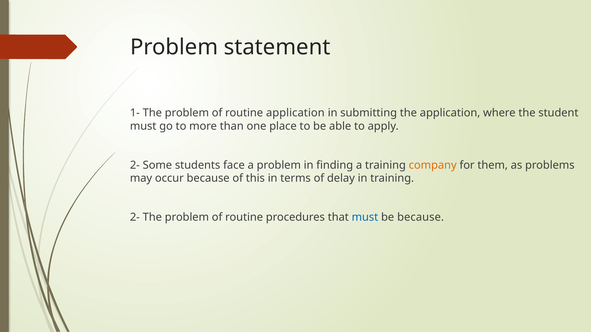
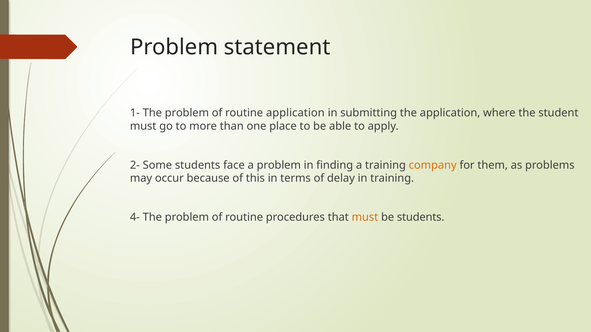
2-: 2- -> 4- (135, 217)
must colour: blue -> orange (365, 217)
be because: because -> students (421, 217)
